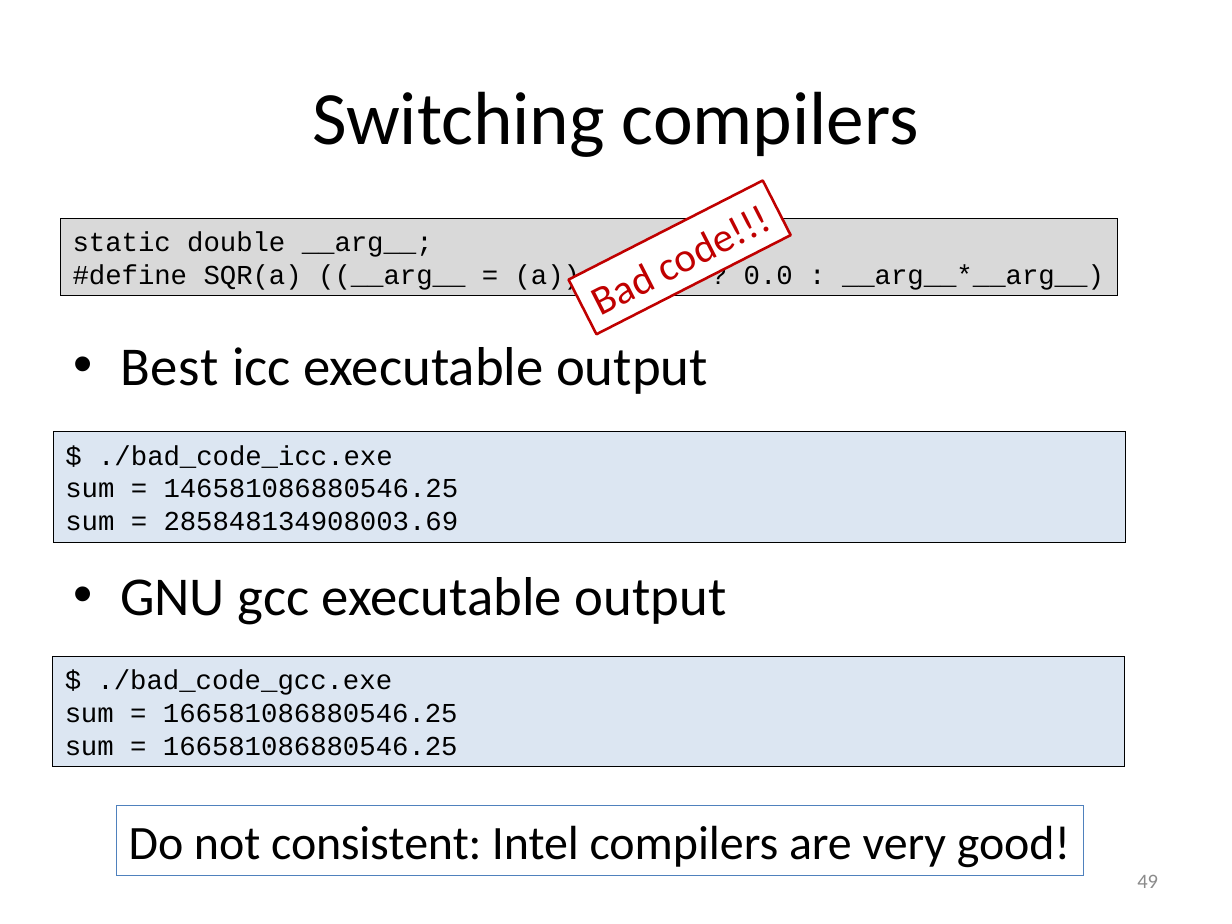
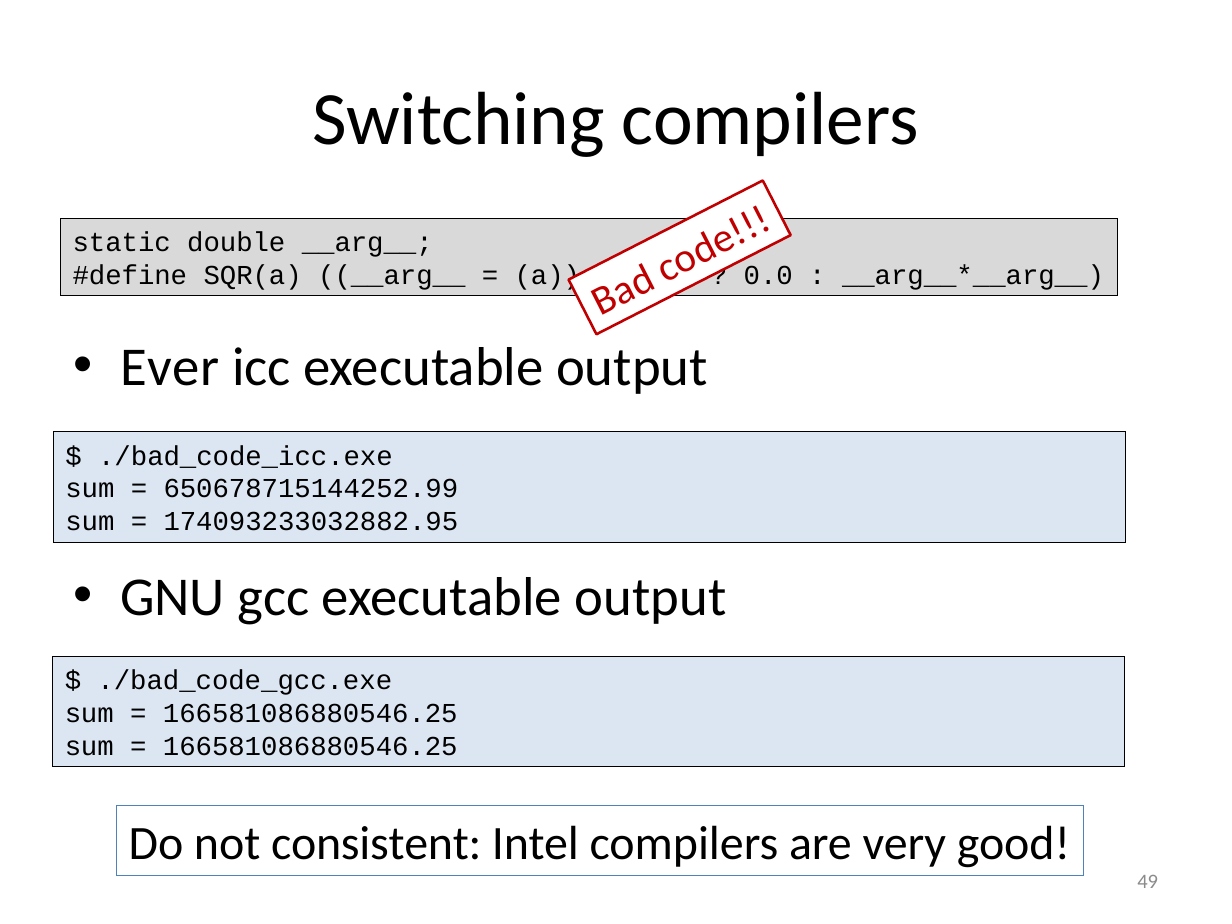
Best: Best -> Ever (170, 367)
146581086880546.25: 146581086880546.25 -> 650678715144252.99 (311, 489)
285848134908003.69: 285848134908003.69 -> 174093233032882.95 (311, 522)
